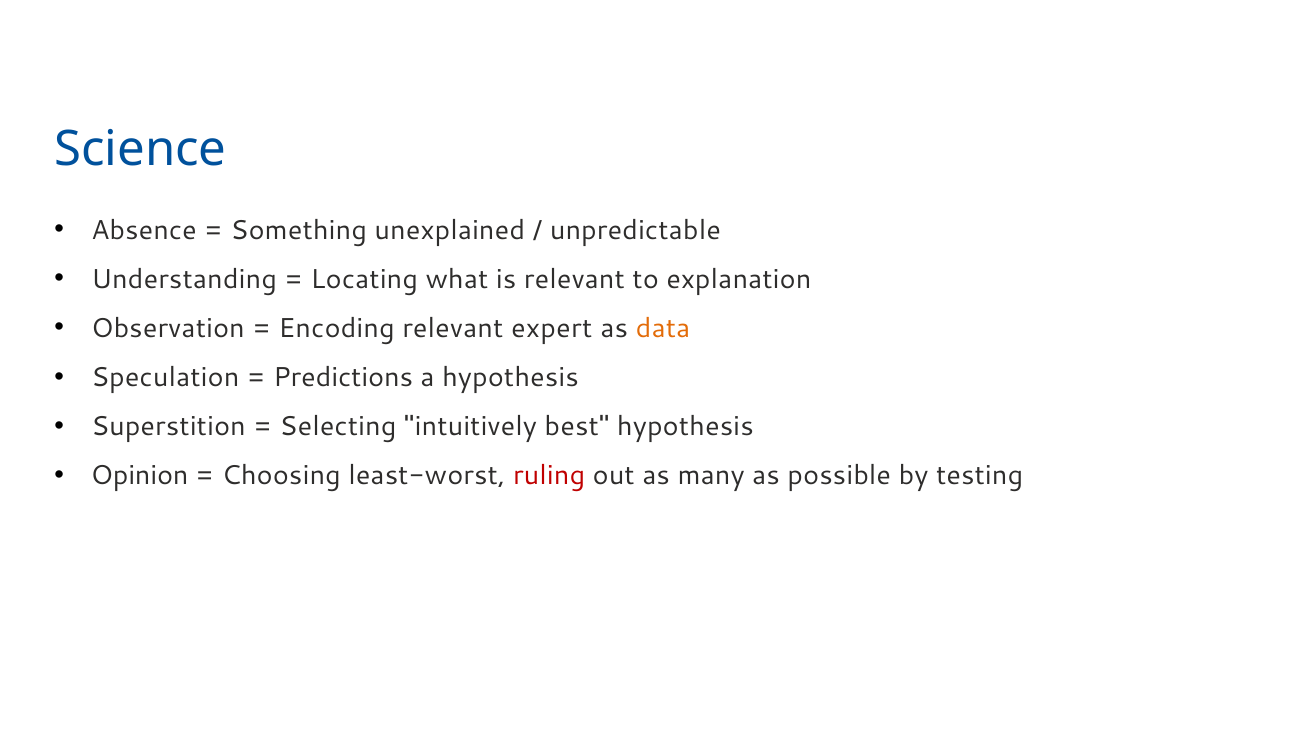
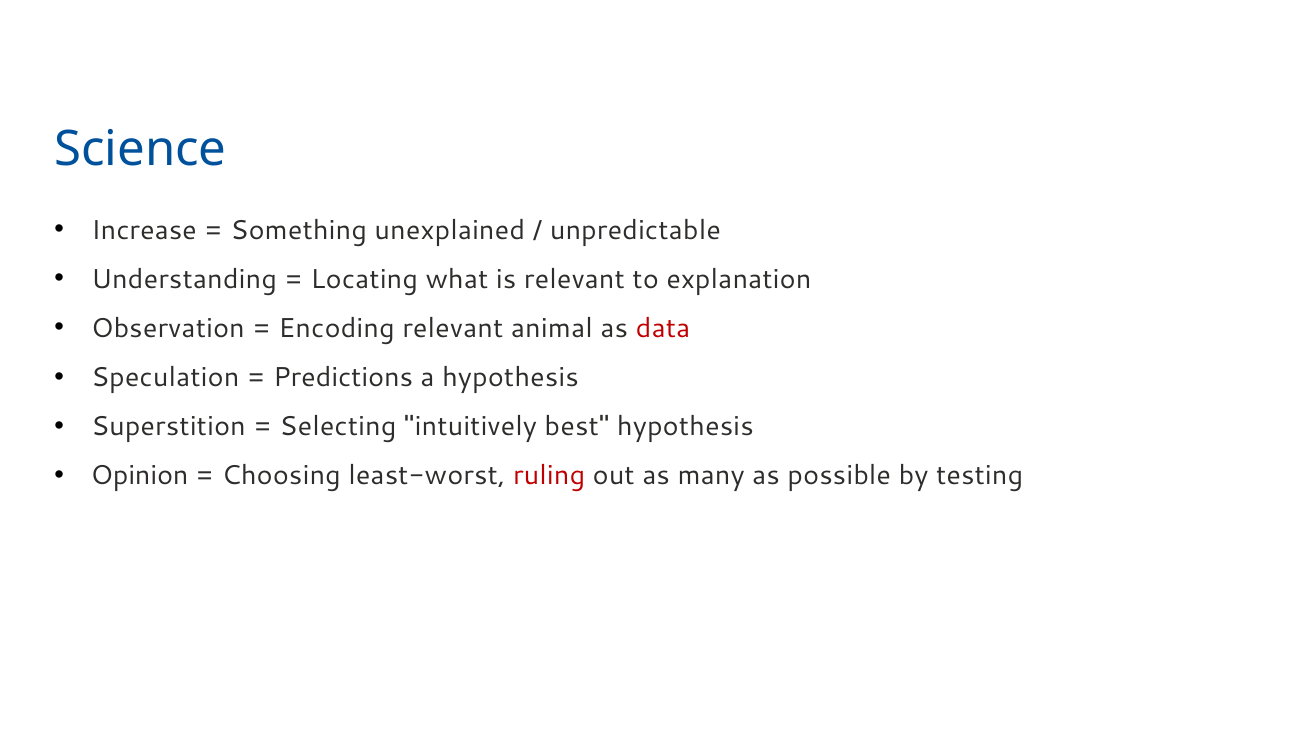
Absence: Absence -> Increase (144, 230)
expert: expert -> animal (552, 329)
data colour: orange -> red (663, 329)
